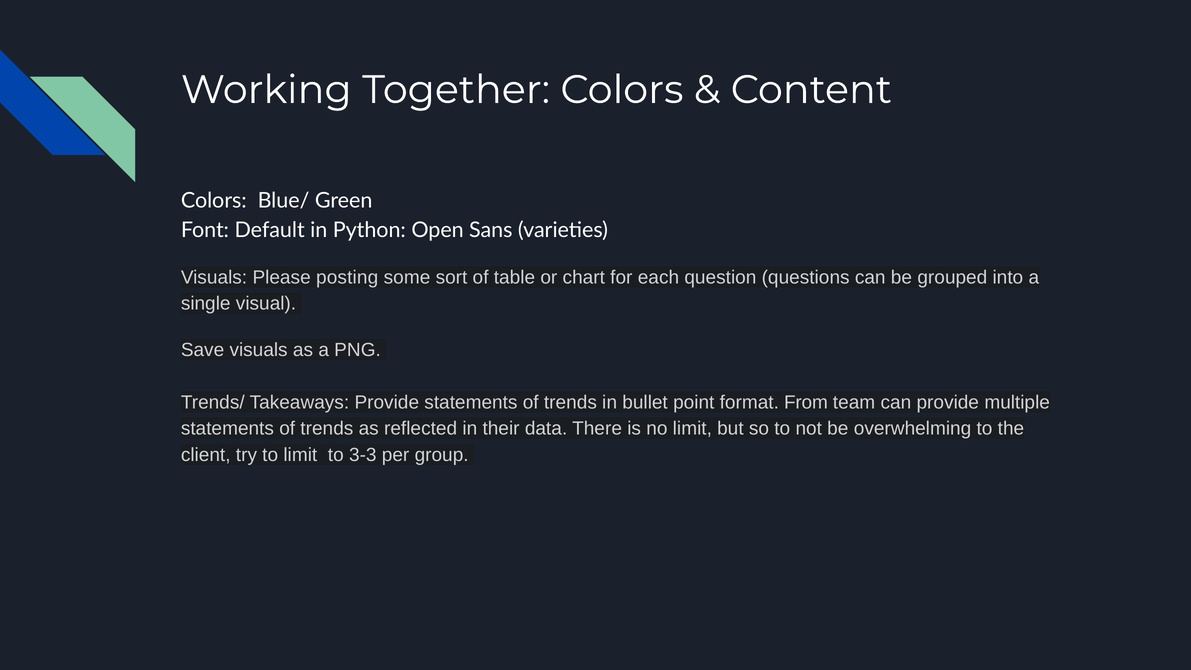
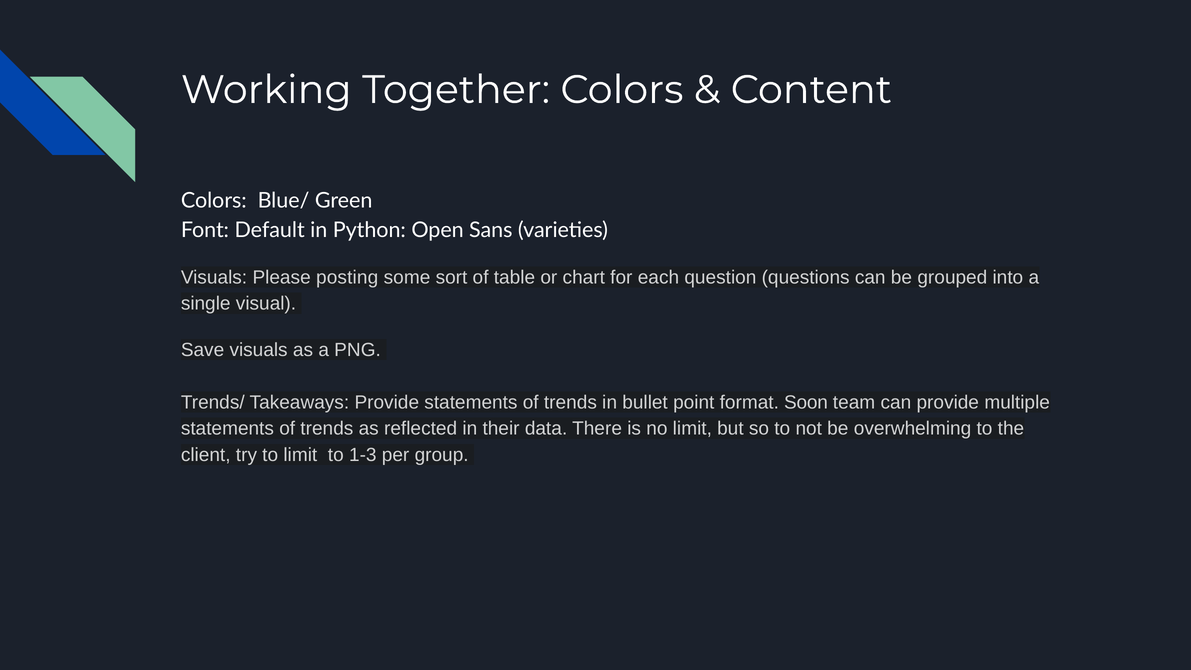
From: From -> Soon (806, 402)
3-3: 3-3 -> 1-3 (363, 455)
